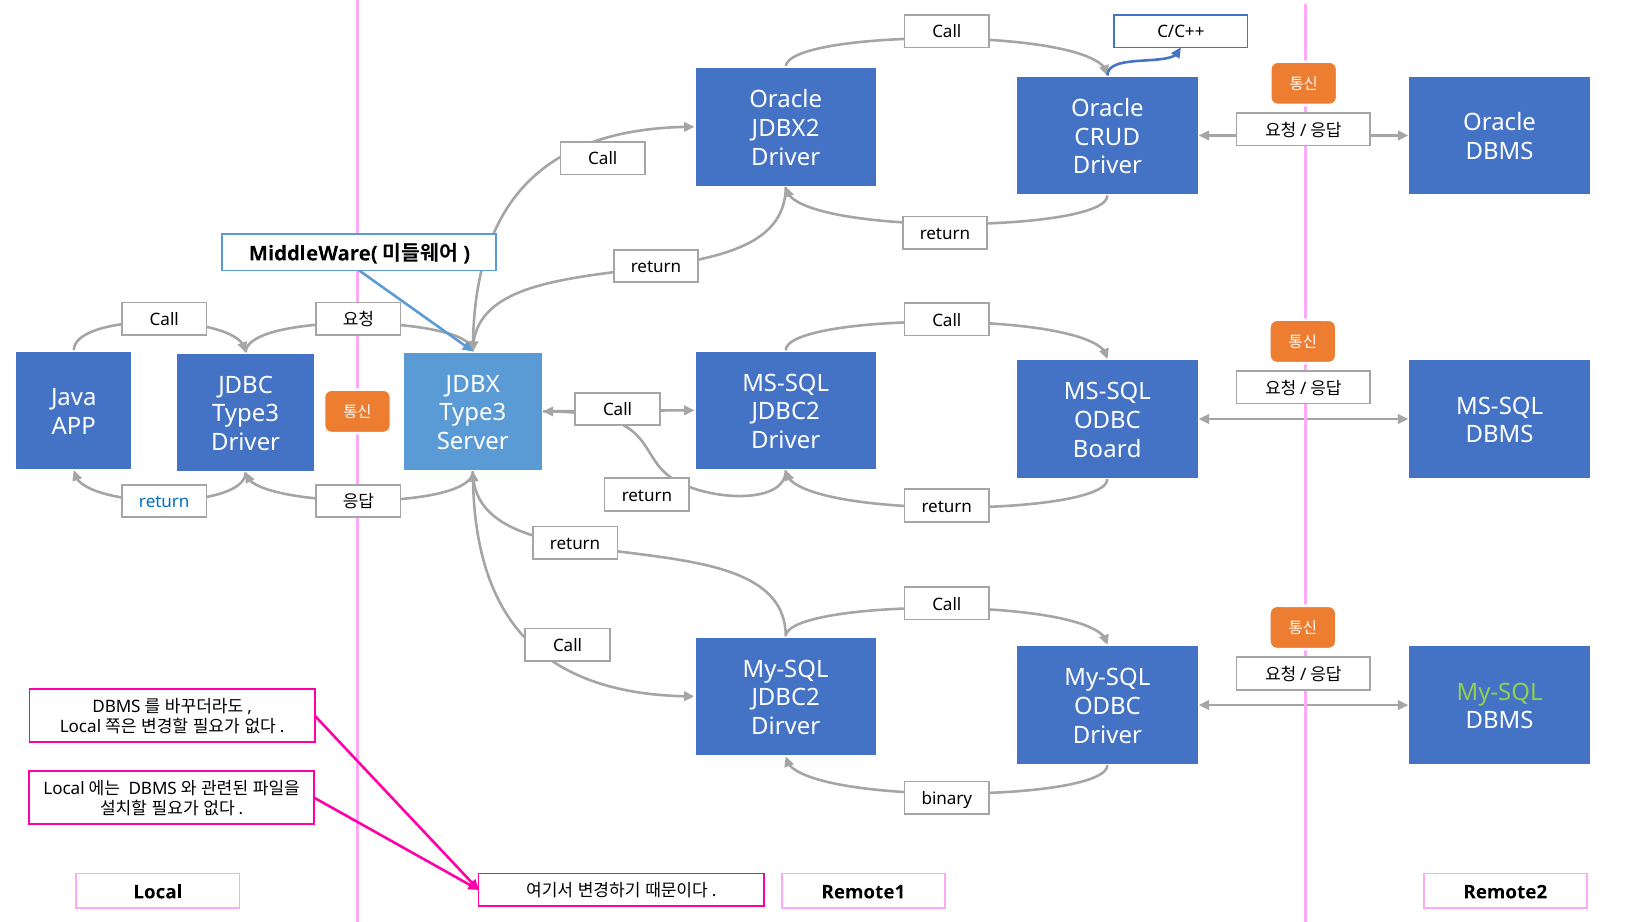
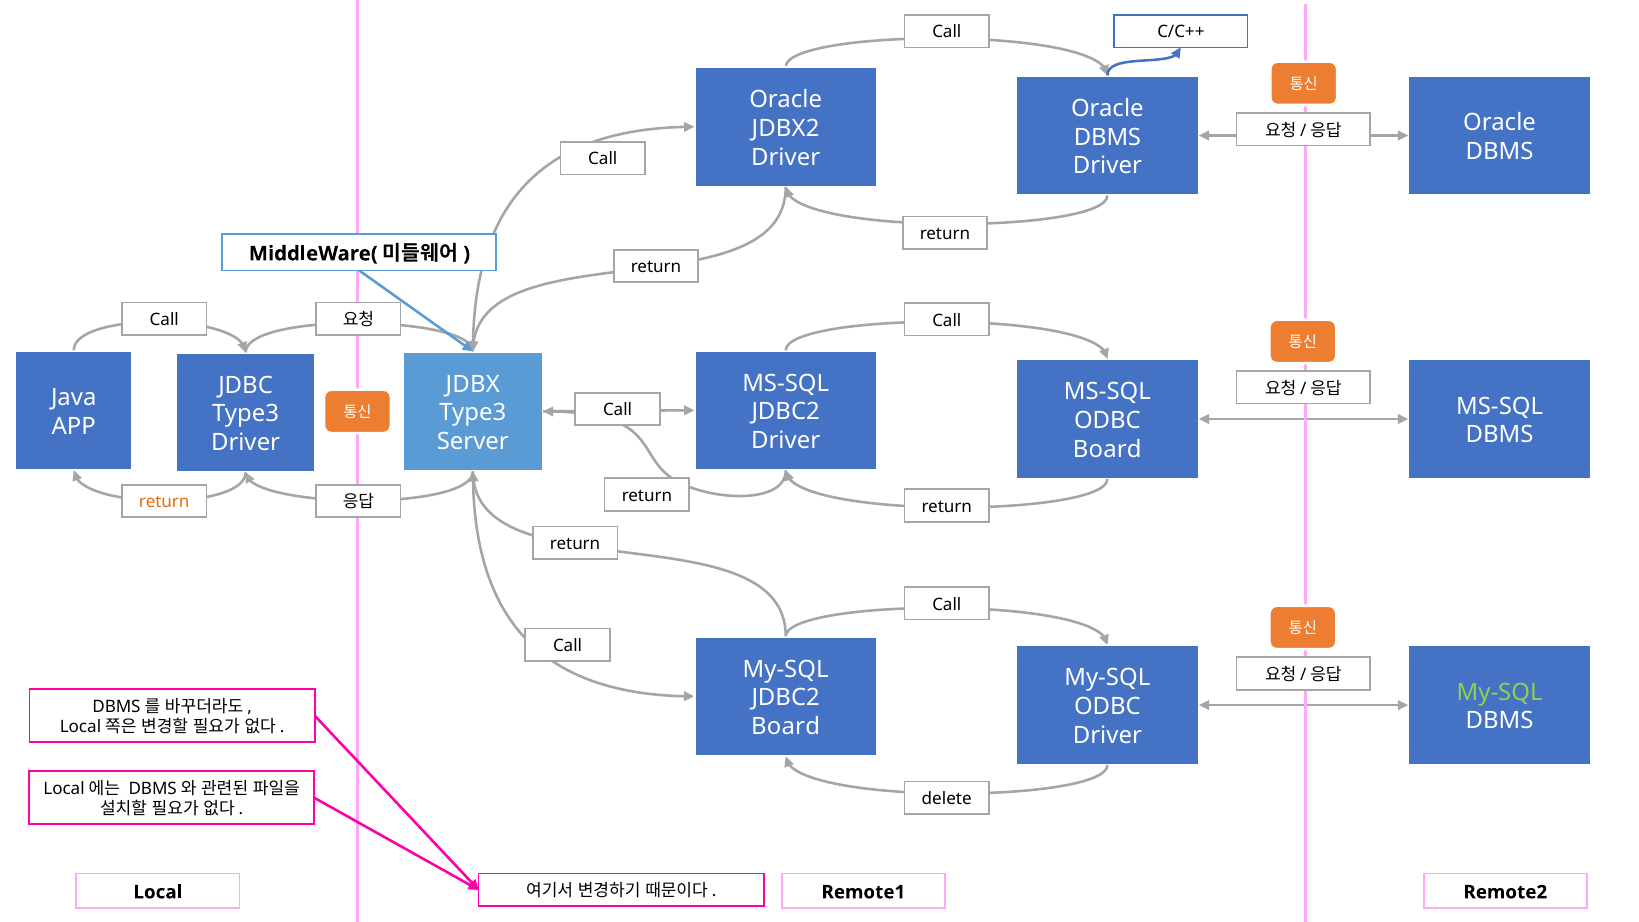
CRUD: CRUD -> DBMS (1108, 137)
return colour: blue -> orange (164, 502)
Dirver: Dirver -> Board (786, 727)
binary: binary -> delete (947, 799)
